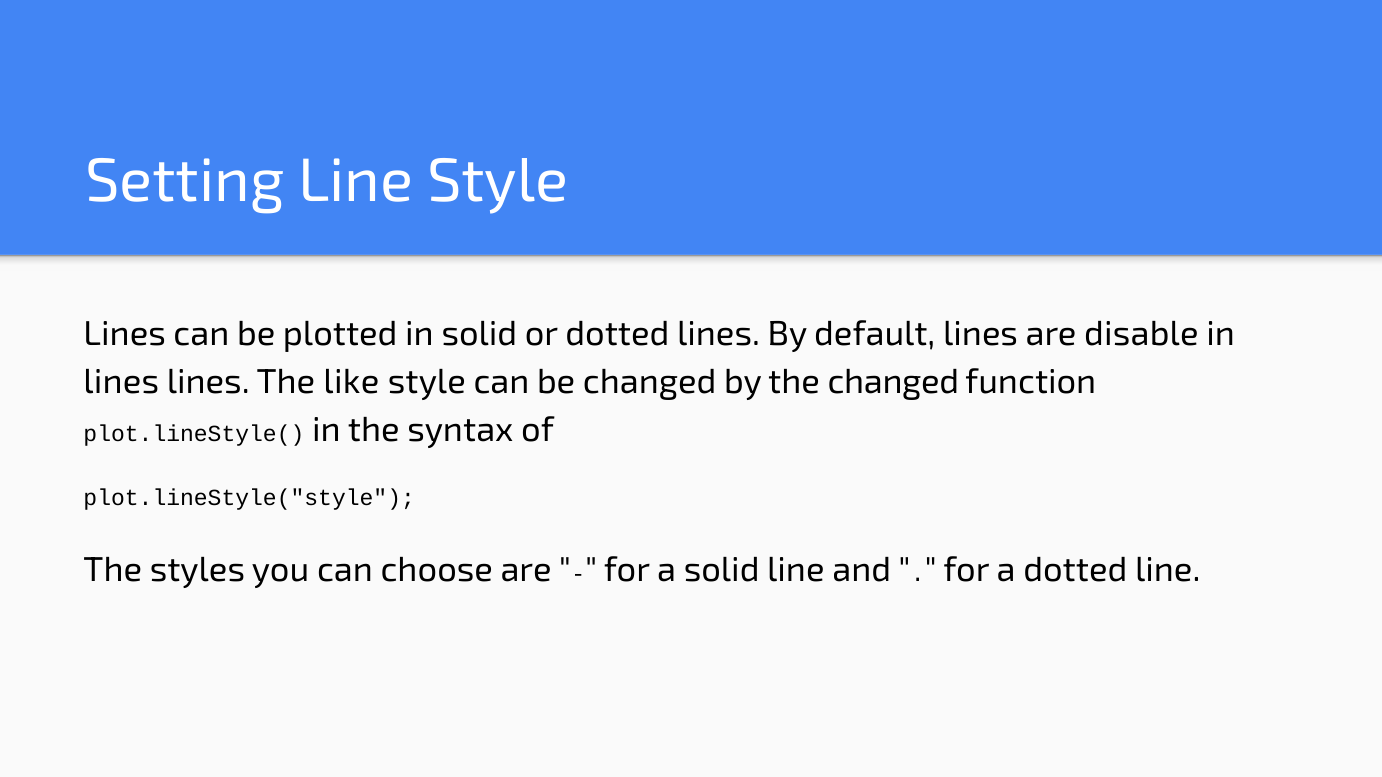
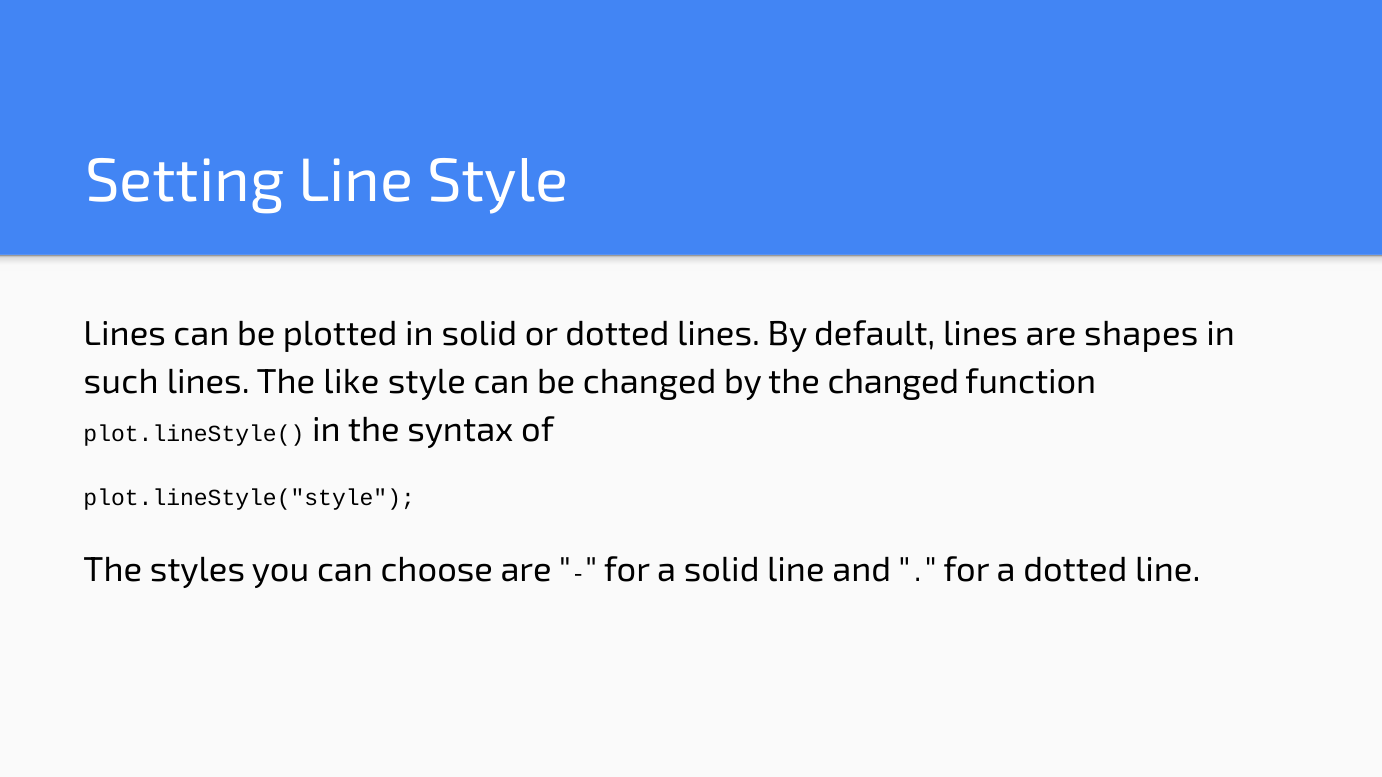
disable: disable -> shapes (1141, 335)
lines: lines -> such (121, 382)
